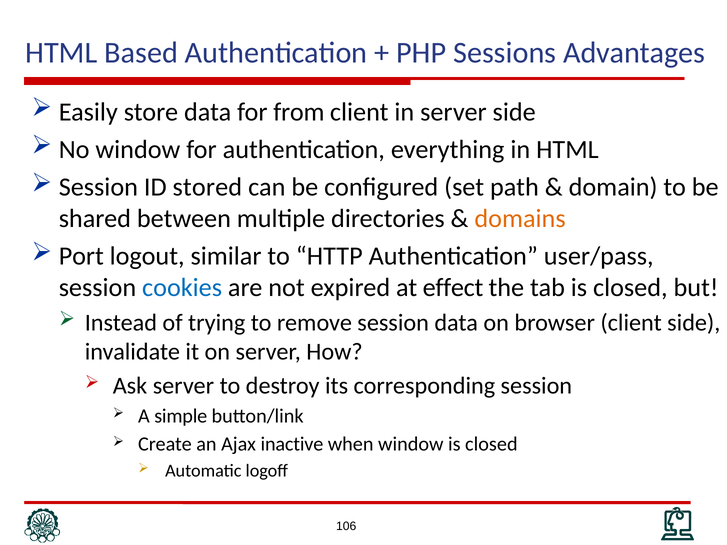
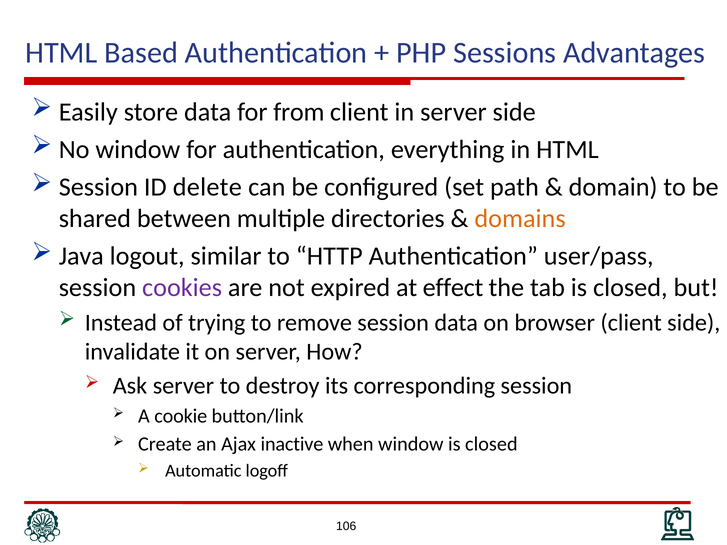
stored: stored -> delete (207, 187)
Port: Port -> Java (81, 256)
cookies colour: blue -> purple (182, 288)
simple: simple -> cookie (181, 416)
